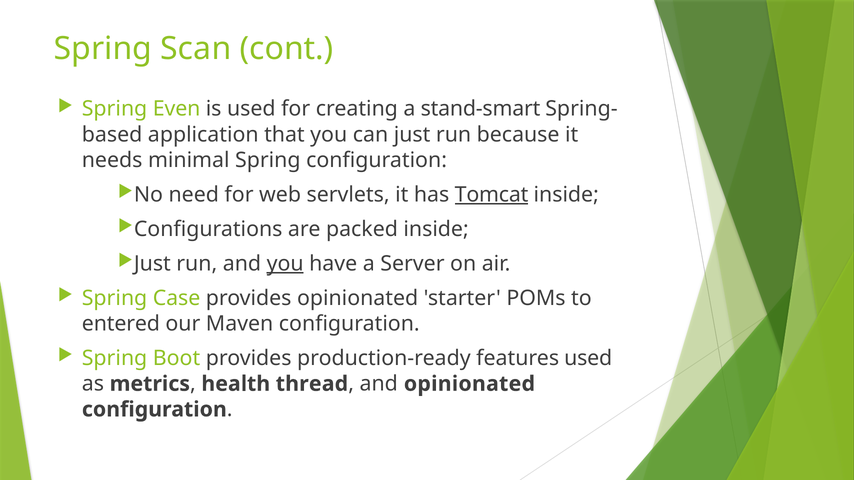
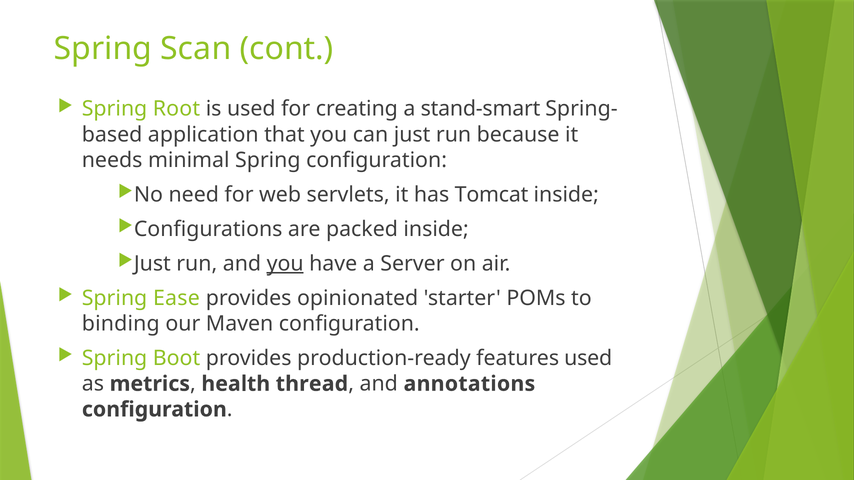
Even: Even -> Root (176, 109)
Tomcat underline: present -> none (492, 195)
Case: Case -> Ease (176, 298)
entered: entered -> binding (121, 324)
and opinionated: opinionated -> annotations (469, 384)
